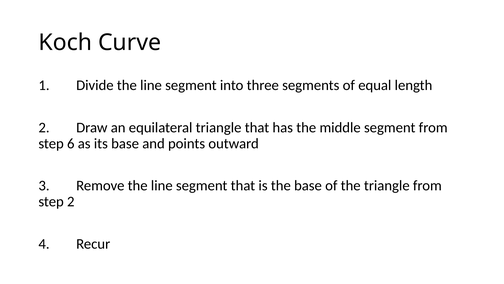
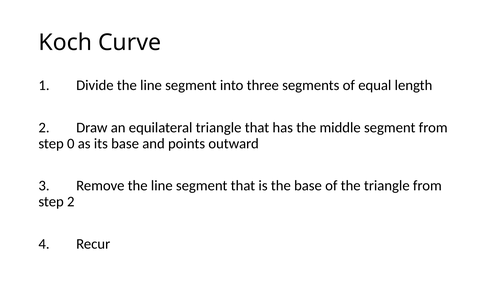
6: 6 -> 0 (71, 143)
